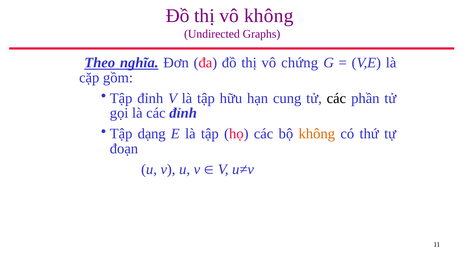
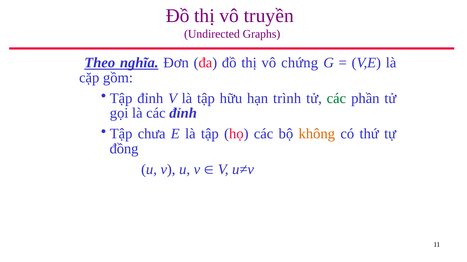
vô không: không -> truyền (269, 16)
cung: cung -> trình (287, 99)
các colour: black -> green (336, 99)
dạng: dạng -> chưa (152, 134)
đoạn: đoạn -> đồng (124, 149)
